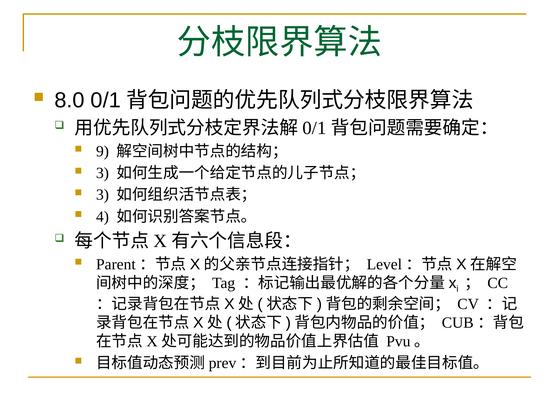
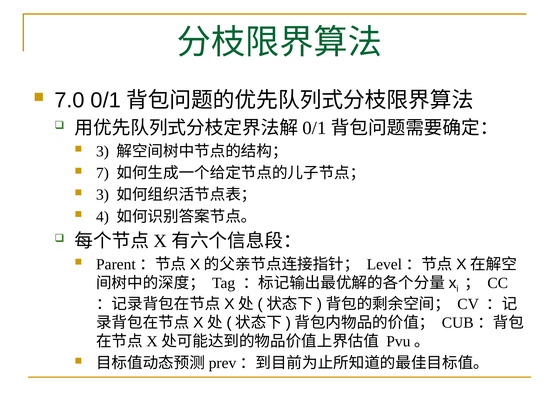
8.0: 8.0 -> 7.0 (70, 100)
9: 9 -> 3 (103, 151)
3: 3 -> 7 (103, 173)
